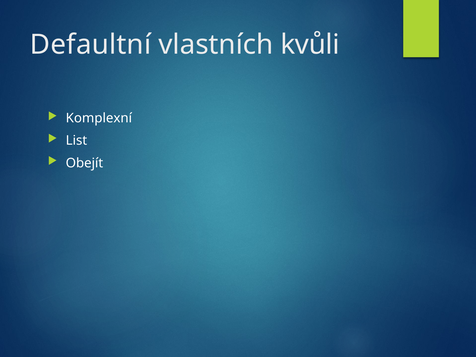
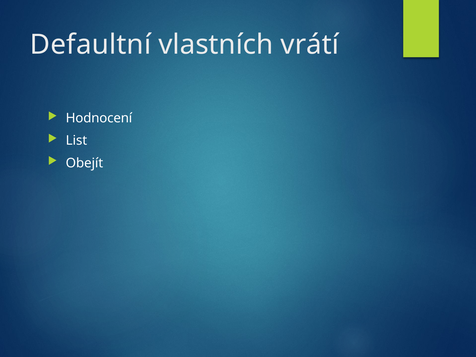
kvůli: kvůli -> vrátí (310, 45)
Komplexní: Komplexní -> Hodnocení (99, 118)
